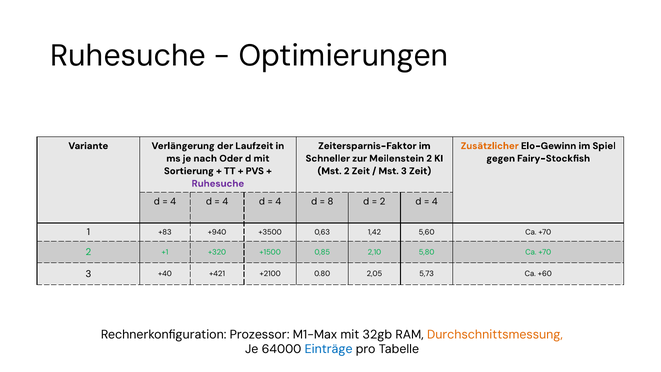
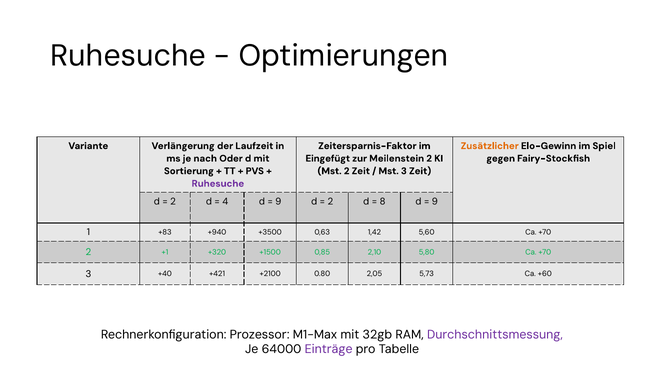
Schneller: Schneller -> Eingefügt (328, 158)
4: 4 -> 2 (173, 201)
4: 4 -> 9 (278, 201)
8: 8 -> 2 (330, 201)
2: 2 -> 8 (383, 201)
4: 4 -> 9 (435, 201)
Durchschnittsmessung colour: orange -> purple (495, 334)
Einträge colour: blue -> purple (329, 349)
